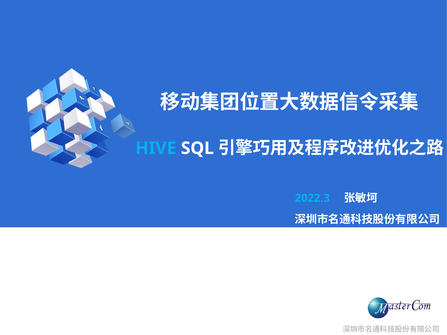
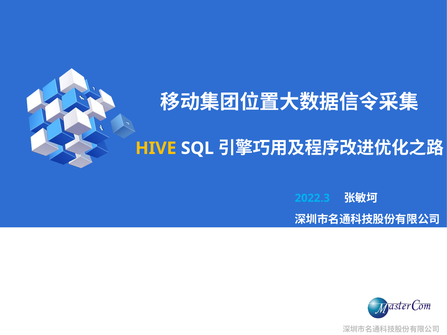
HIVE colour: light blue -> yellow (156, 148)
